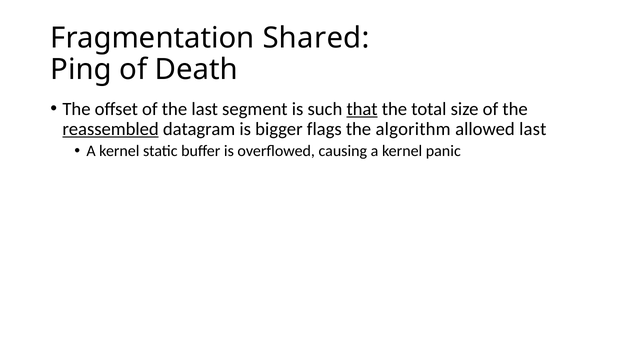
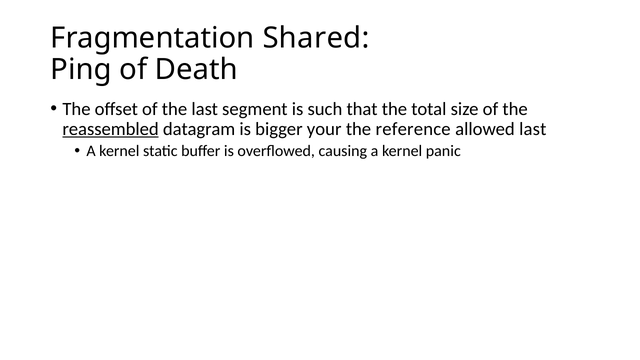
that underline: present -> none (362, 109)
flags: flags -> your (324, 129)
algorithm: algorithm -> reference (413, 129)
